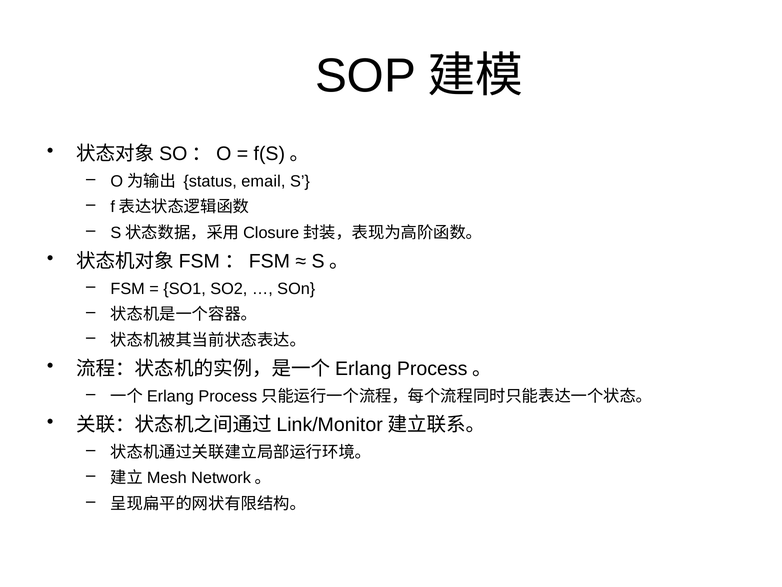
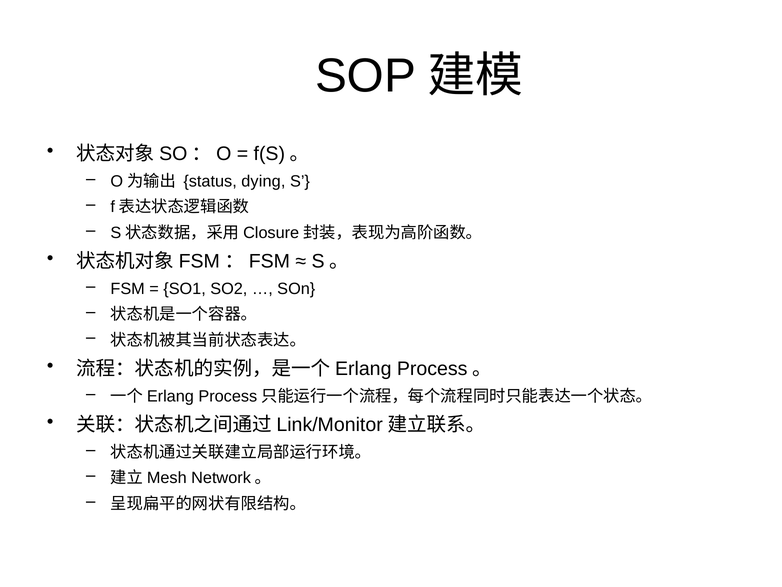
email: email -> dying (263, 181)
